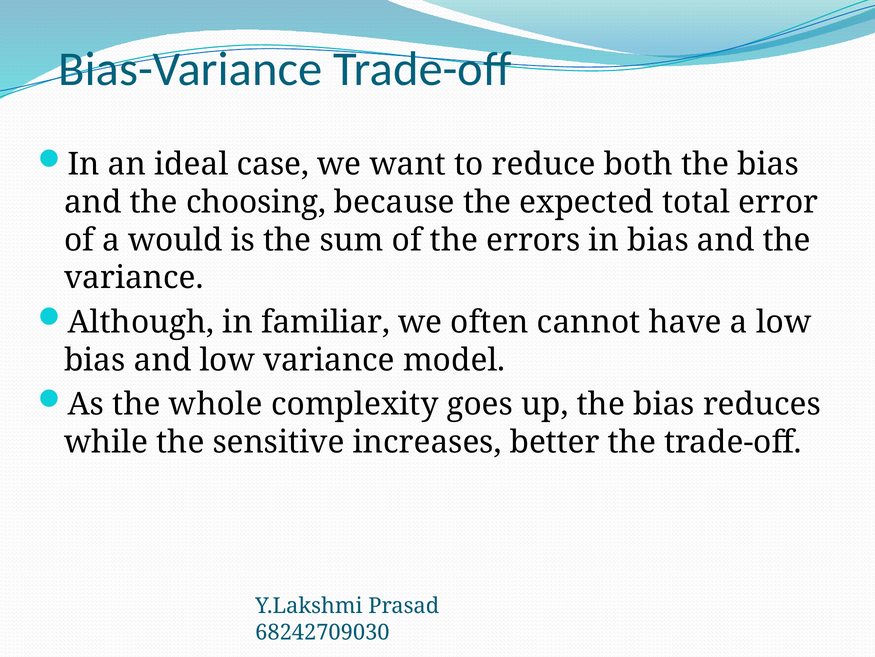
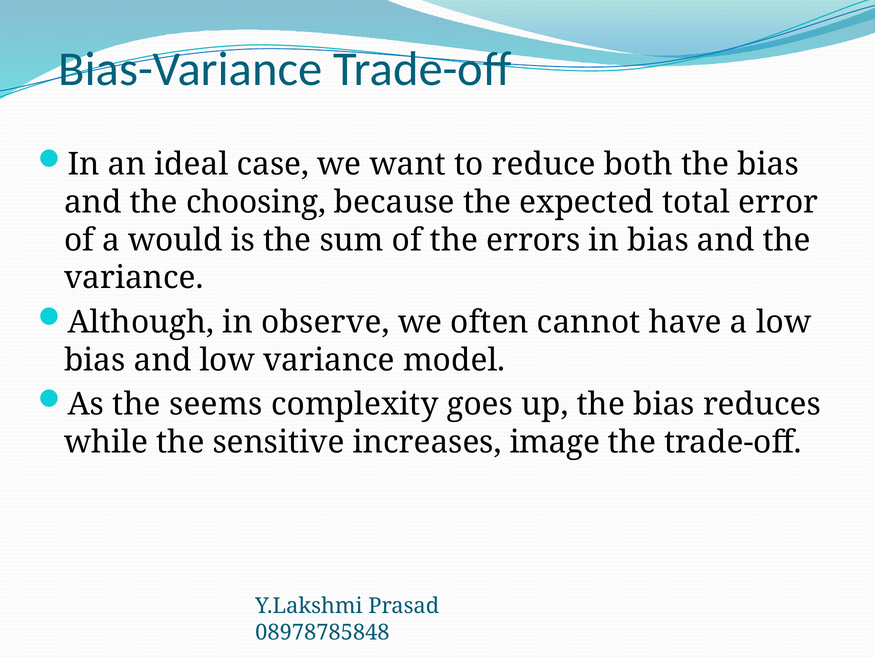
familiar: familiar -> observe (325, 322)
whole: whole -> seems (216, 404)
better: better -> image (555, 442)
68242709030: 68242709030 -> 08978785848 (322, 632)
